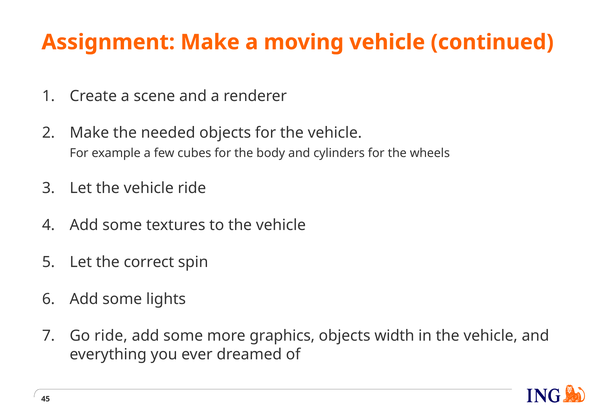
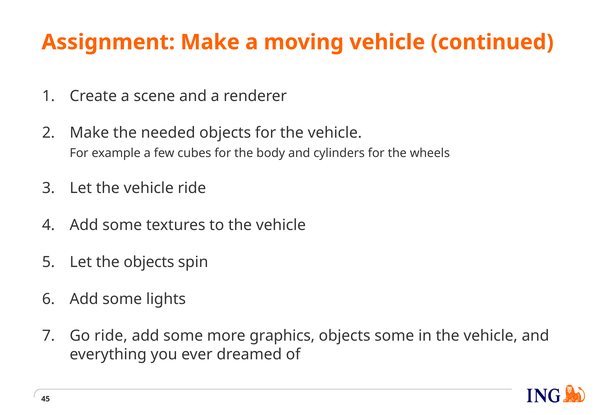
the correct: correct -> objects (149, 262)
objects width: width -> some (394, 336)
